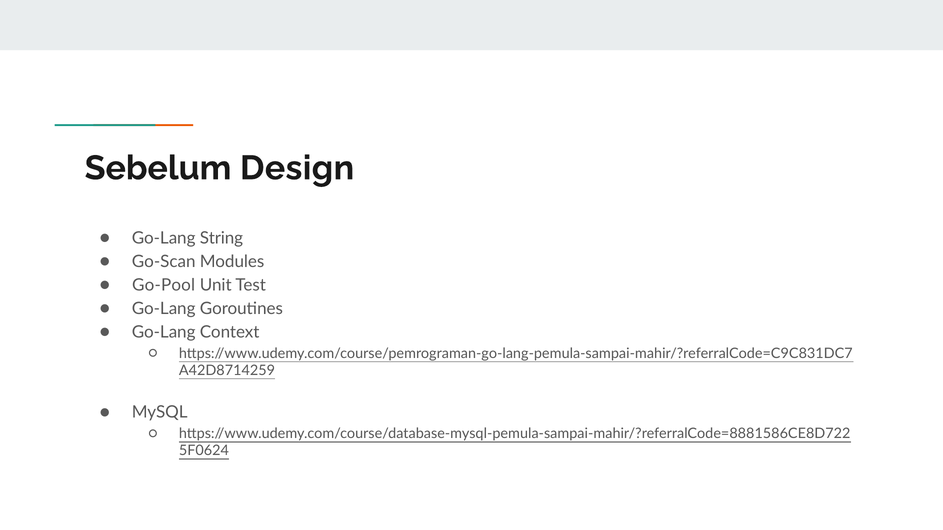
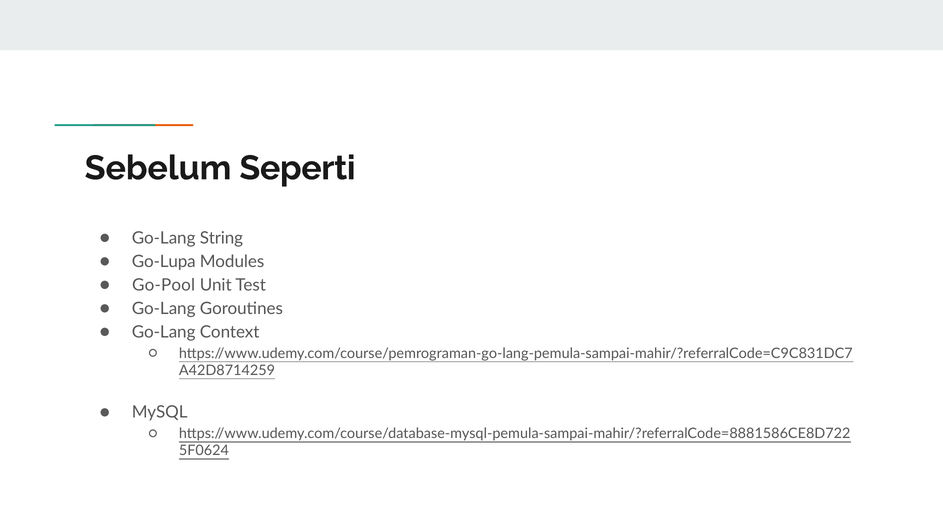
Design: Design -> Seperti (297, 168)
Go-Scan: Go-Scan -> Go-Lupa (164, 262)
